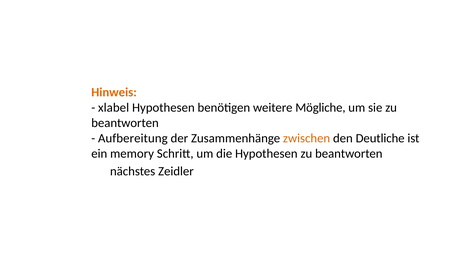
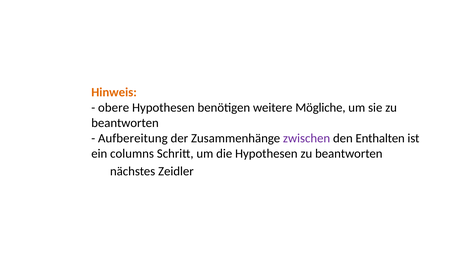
xlabel: xlabel -> obere (114, 108)
zwischen colour: orange -> purple (307, 138)
Deutliche: Deutliche -> Enthalten (380, 138)
memory: memory -> columns (132, 154)
